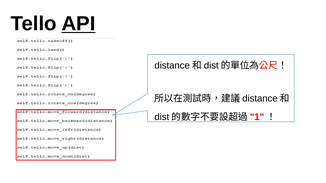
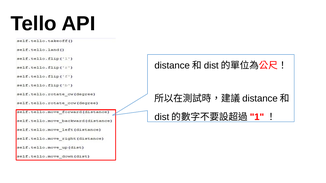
API underline: present -> none (78, 24)
